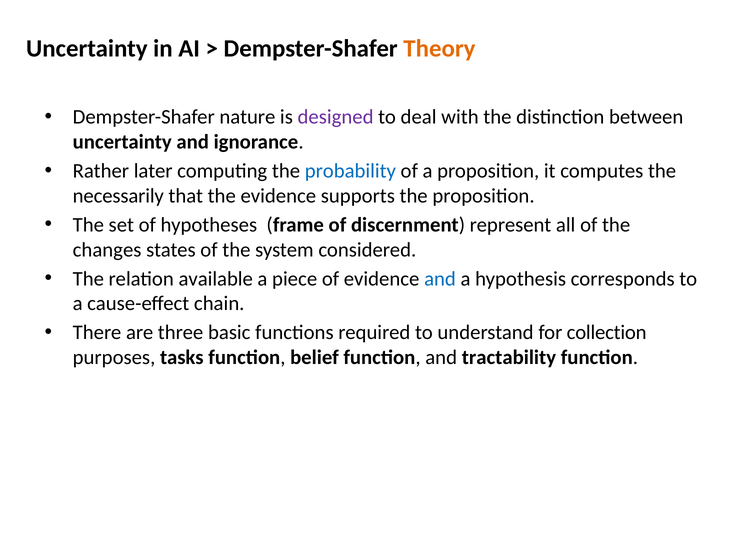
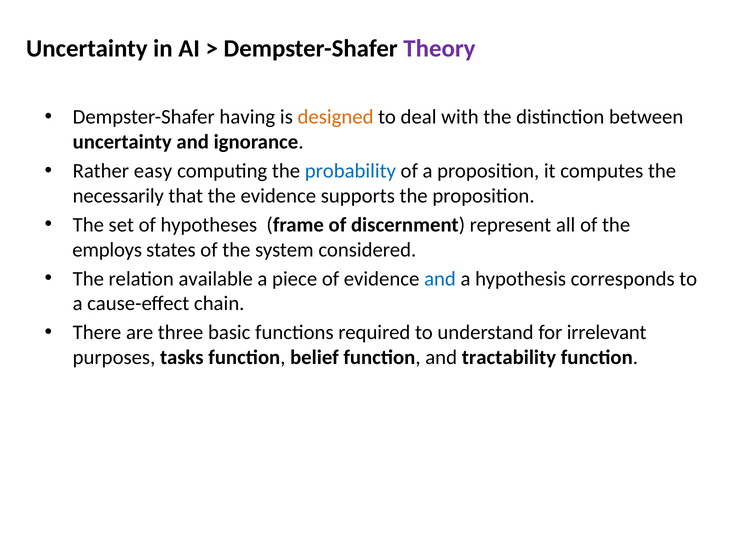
Theory colour: orange -> purple (439, 48)
nature: nature -> having (247, 117)
designed colour: purple -> orange (336, 117)
later: later -> easy (153, 171)
changes: changes -> employs (107, 250)
collection: collection -> irrelevant (607, 333)
